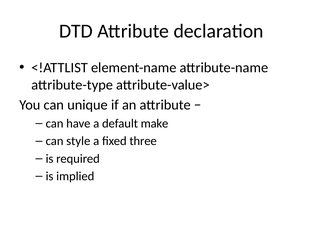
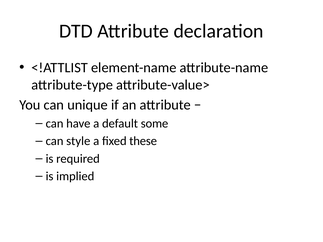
make: make -> some (154, 124)
three: three -> these (143, 141)
